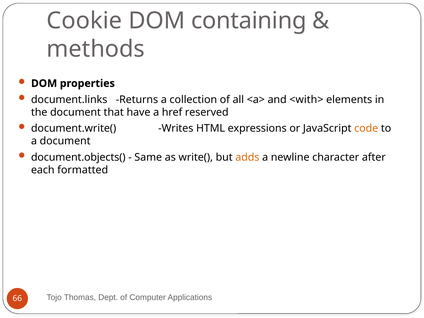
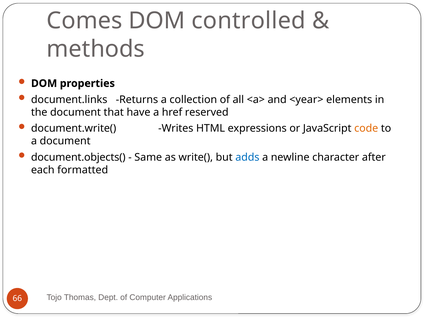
Cookie: Cookie -> Comes (84, 21)
containing: containing -> controlled (249, 21)
<with>: <with> -> <year> (306, 100)
adds colour: orange -> blue (247, 157)
